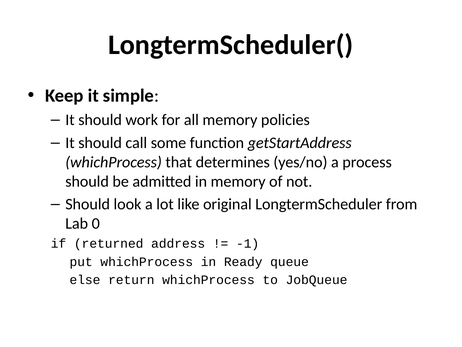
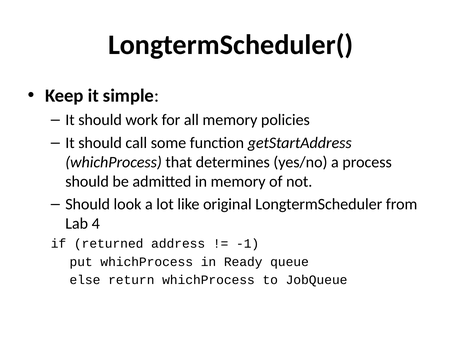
0: 0 -> 4 (96, 223)
